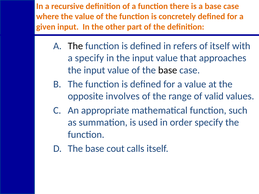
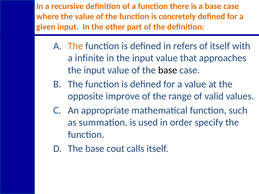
The colour: black -> orange (75, 46)
a specify: specify -> infinite (89, 58)
involves: involves -> improve (123, 96)
